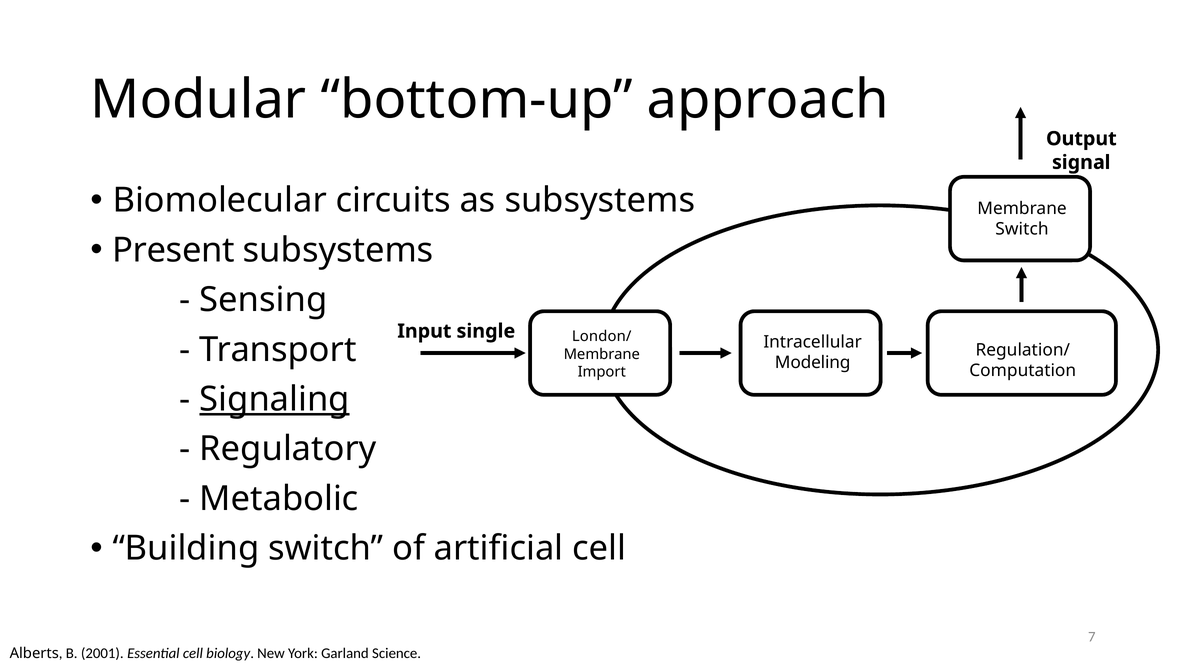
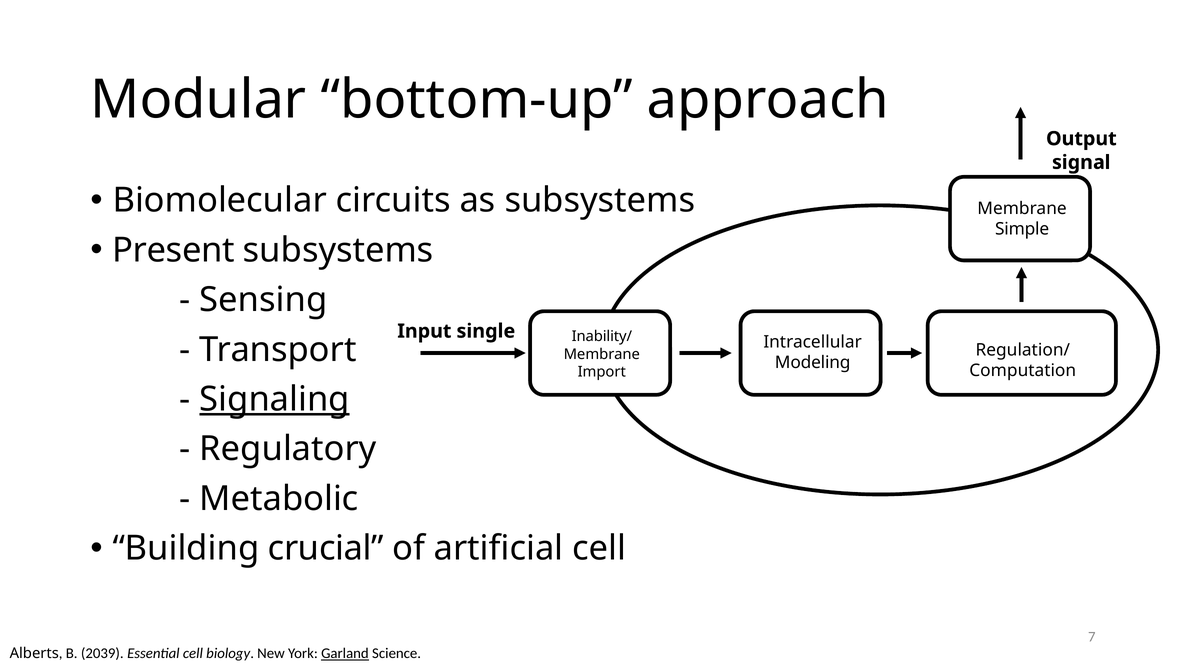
Switch: Switch -> Simple (1022, 229)
London/: London/ -> Inability/ (602, 336)
Building switch: switch -> crucial (326, 549)
2001: 2001 -> 2039 (102, 654)
Garland underline: none -> present (345, 654)
